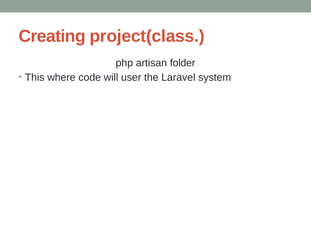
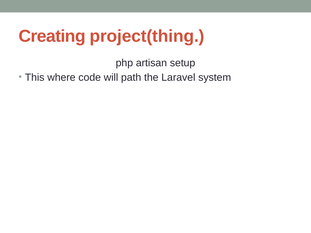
project(class: project(class -> project(thing (147, 36)
folder: folder -> setup (183, 63)
user: user -> path (131, 77)
